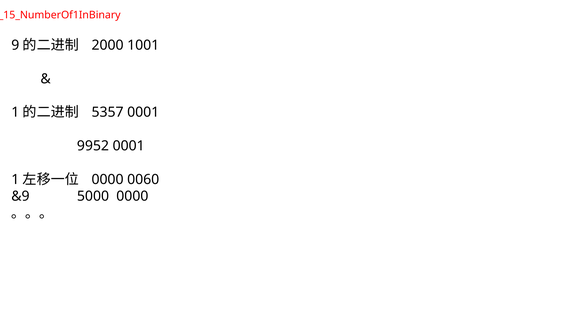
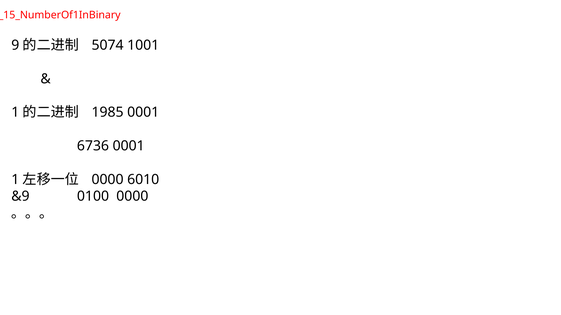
2000: 2000 -> 5074 (108, 45)
5357: 5357 -> 1985 (108, 113)
9952: 9952 -> 6736 (93, 146)
0060: 0060 -> 6010 (143, 180)
5000: 5000 -> 0100 (93, 197)
